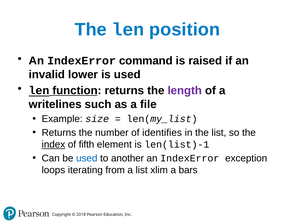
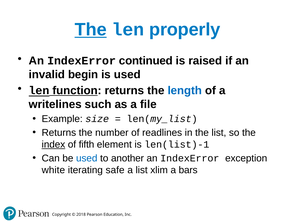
The underline: none -> present (91, 30)
position: position -> properly (185, 30)
command: command -> continued (146, 61)
lower: lower -> begin (83, 75)
length colour: purple -> blue (185, 91)
identifies: identifies -> readlines (162, 133)
loops: loops -> white (53, 170)
from: from -> safe (115, 170)
